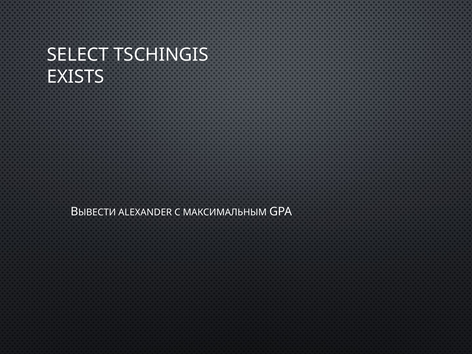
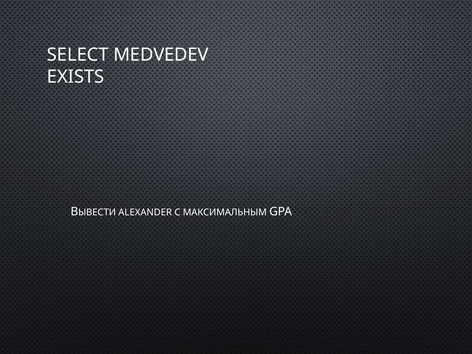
TSCHINGIS: TSCHINGIS -> MEDVEDEV (161, 55)
